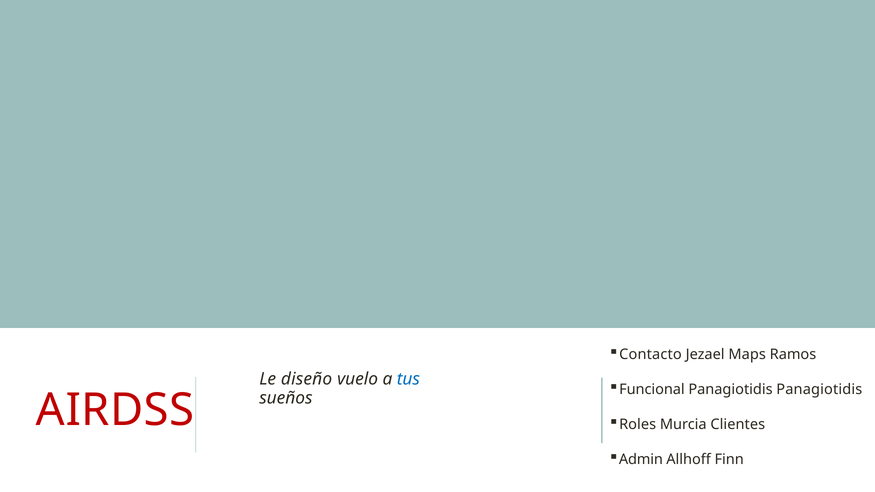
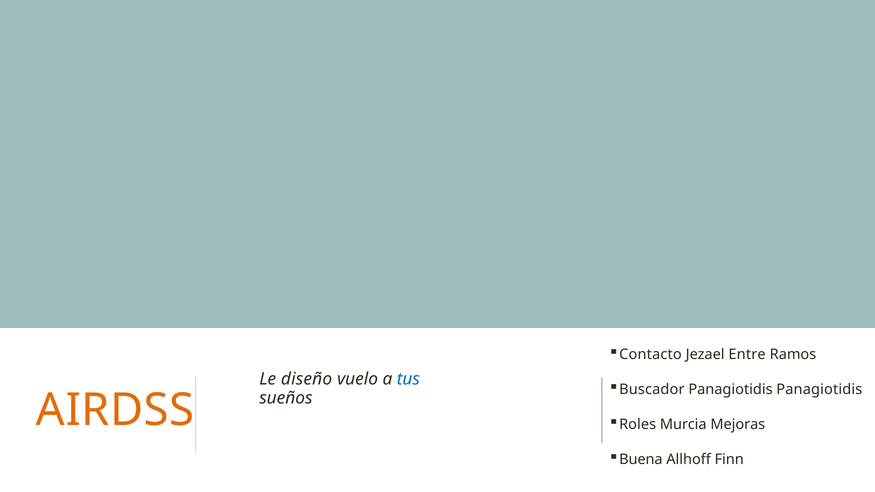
Maps: Maps -> Entre (747, 355)
Funcional: Funcional -> Buscador (652, 390)
AIRDSS colour: red -> orange (115, 410)
Clientes: Clientes -> Mejoras (738, 425)
Admin: Admin -> Buena (641, 460)
